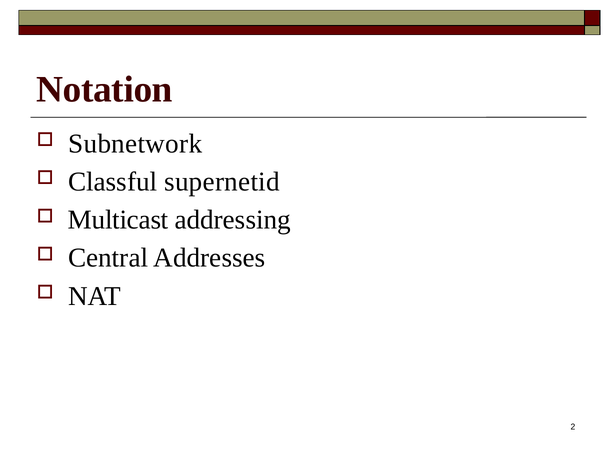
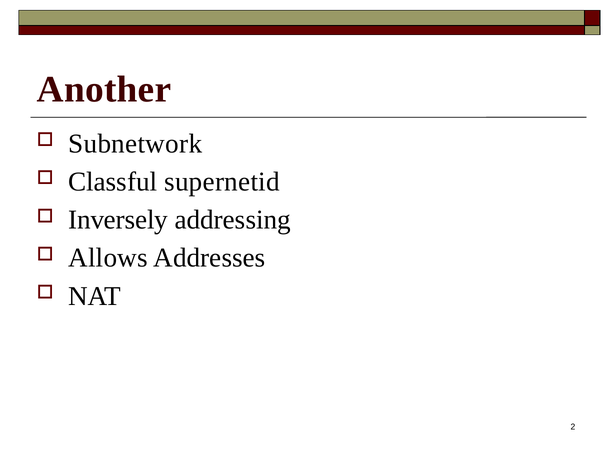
Notation: Notation -> Another (104, 89)
Multicast: Multicast -> Inversely (118, 220)
Central: Central -> Allows (108, 258)
